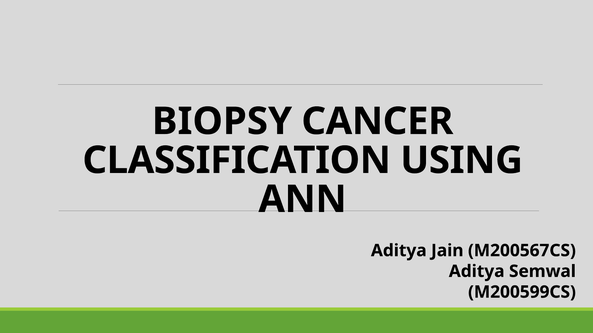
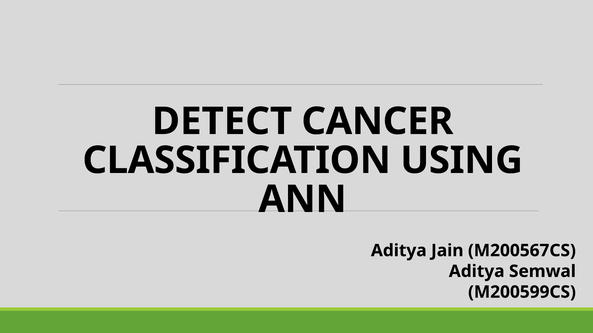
BIOPSY: BIOPSY -> DETECT (222, 122)
